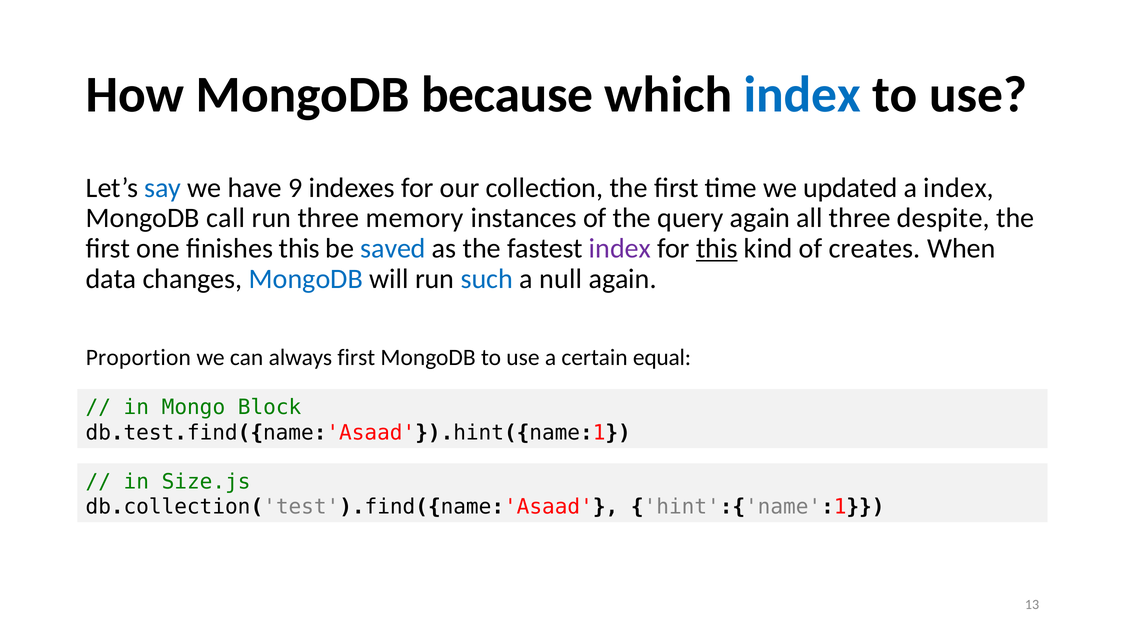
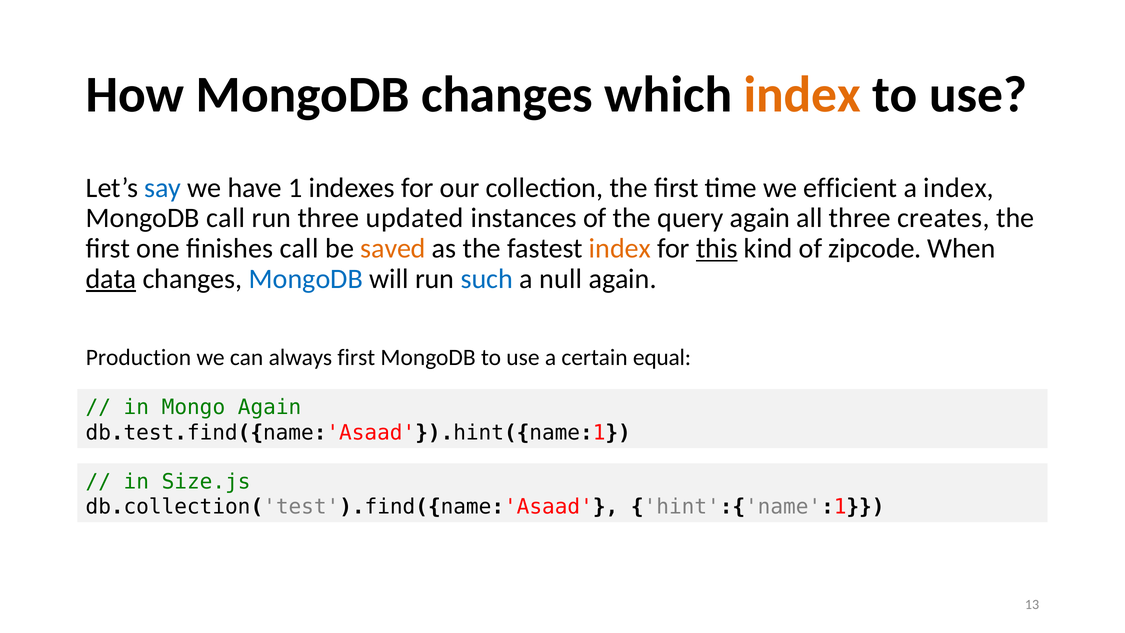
MongoDB because: because -> changes (507, 95)
index colour: blue -> orange (802, 95)
9: 9 -> 1 (295, 188)
updated: updated -> efficient (850, 188)
memory: memory -> updated (415, 218)
despite: despite -> creates (943, 218)
finishes this: this -> call (299, 248)
saved colour: blue -> orange (393, 248)
index colour: purple -> orange (620, 248)
creates: creates -> zipcode (875, 248)
data underline: none -> present (111, 279)
Proportion: Proportion -> Production (138, 357)
Mongo Block: Block -> Again (270, 407)
